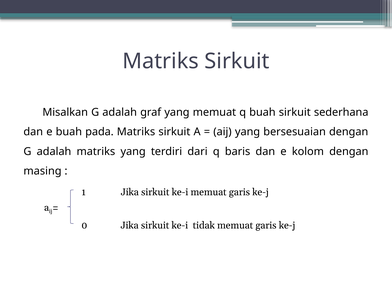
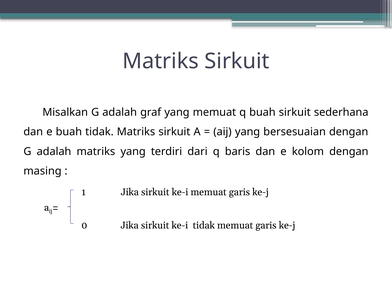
buah pada: pada -> tidak (99, 132)
